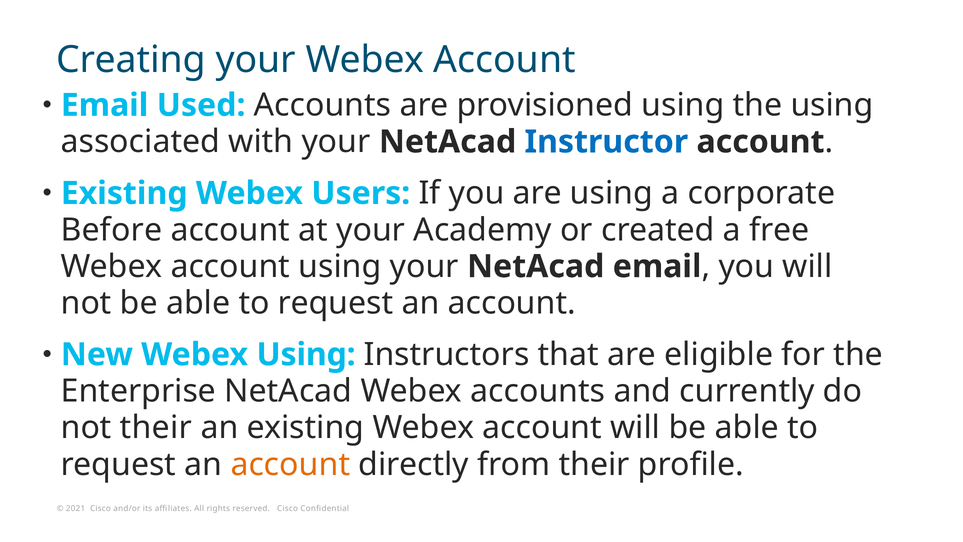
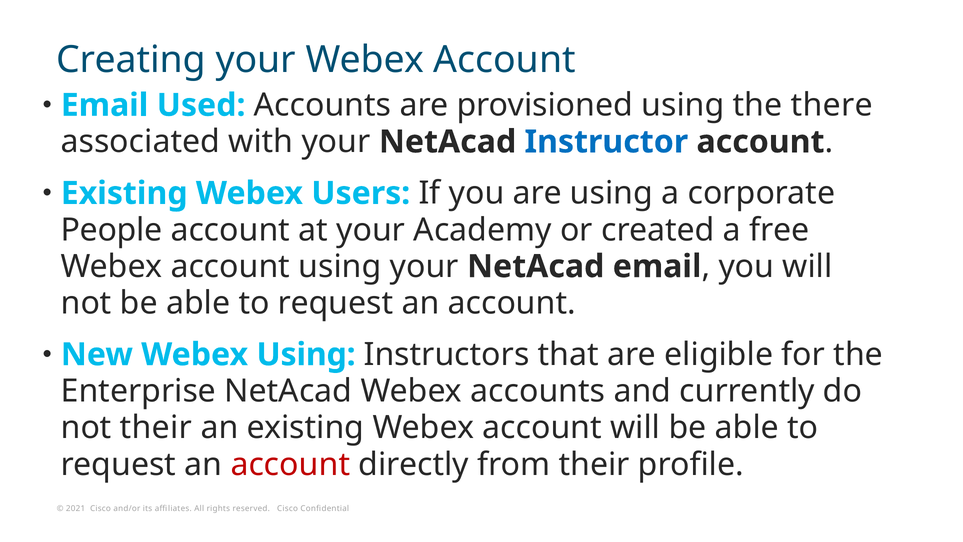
the using: using -> there (832, 105)
Before: Before -> People (112, 230)
account colour: orange -> red (290, 464)
